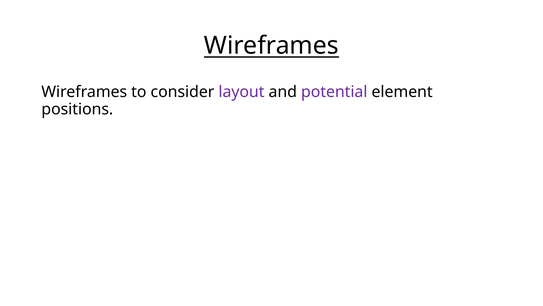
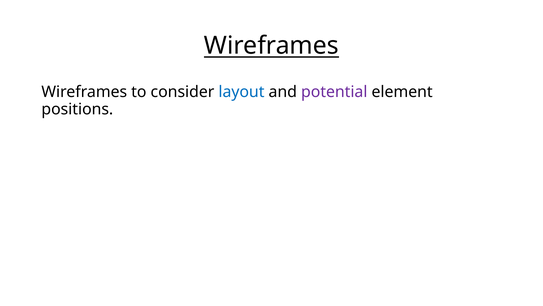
layout colour: purple -> blue (241, 92)
